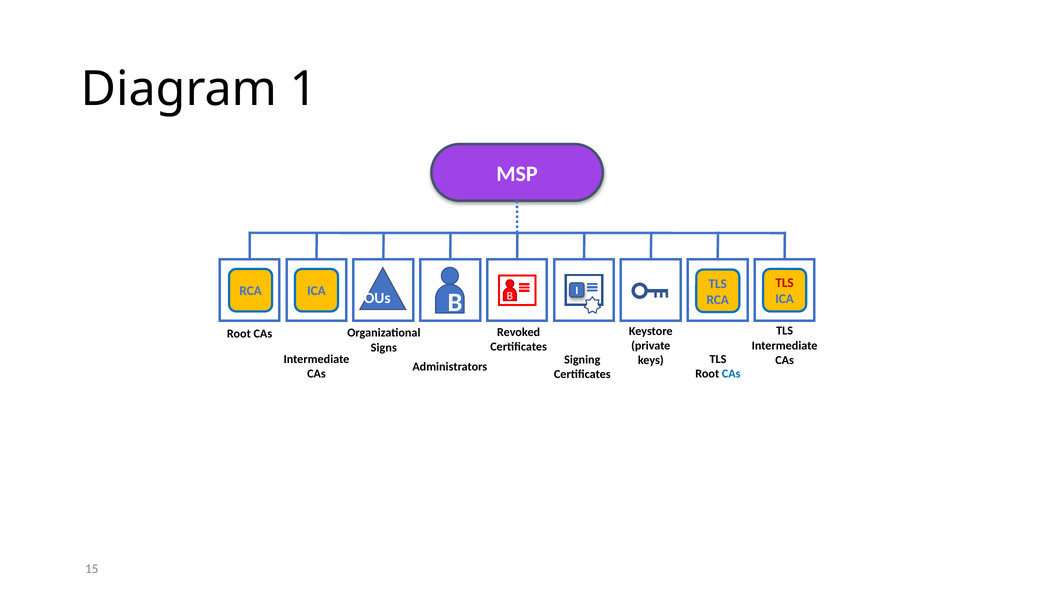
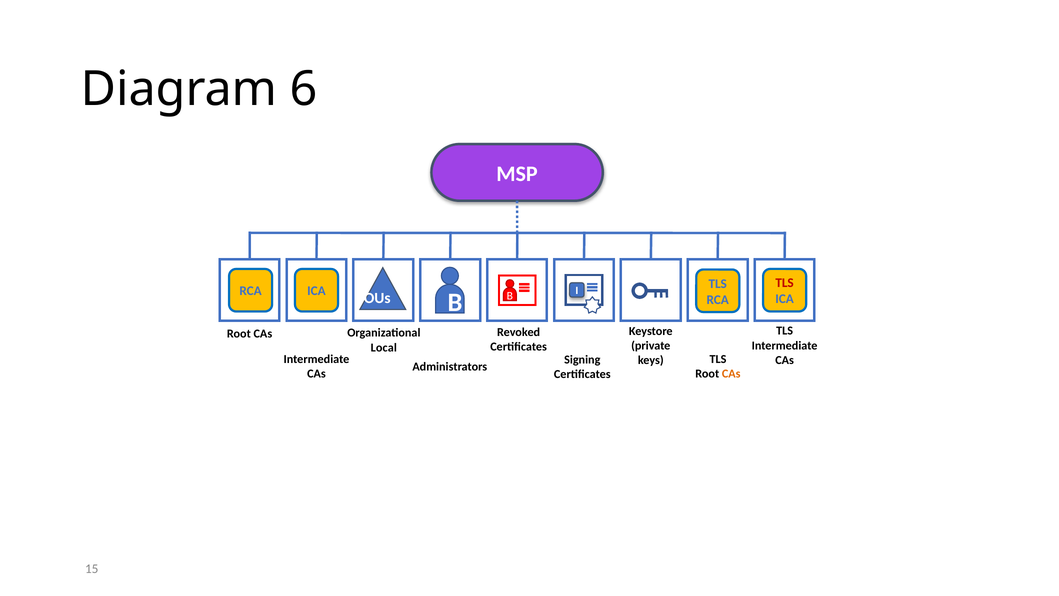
1: 1 -> 6 (304, 89)
Signs: Signs -> Local (384, 347)
CAs colour: blue -> orange (731, 374)
